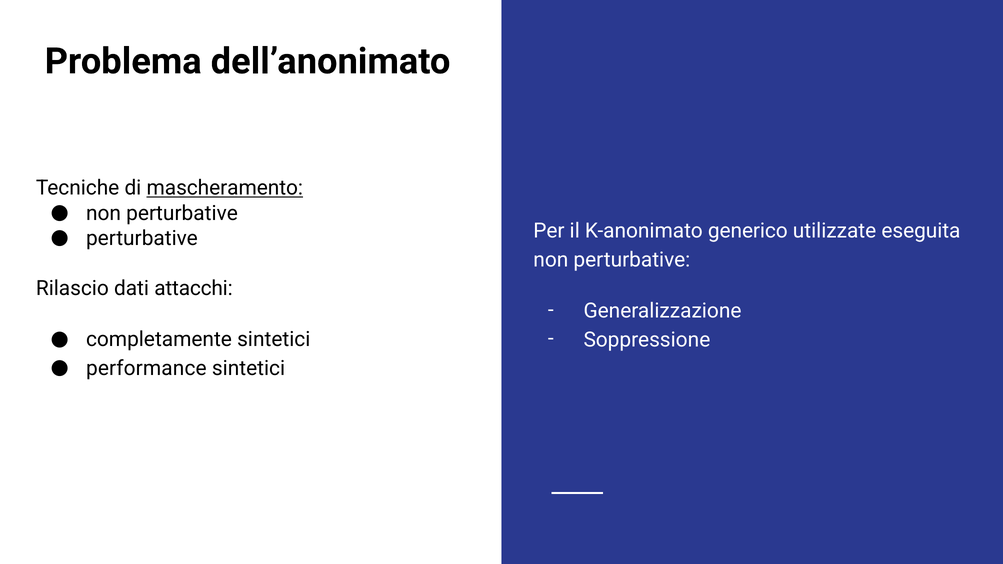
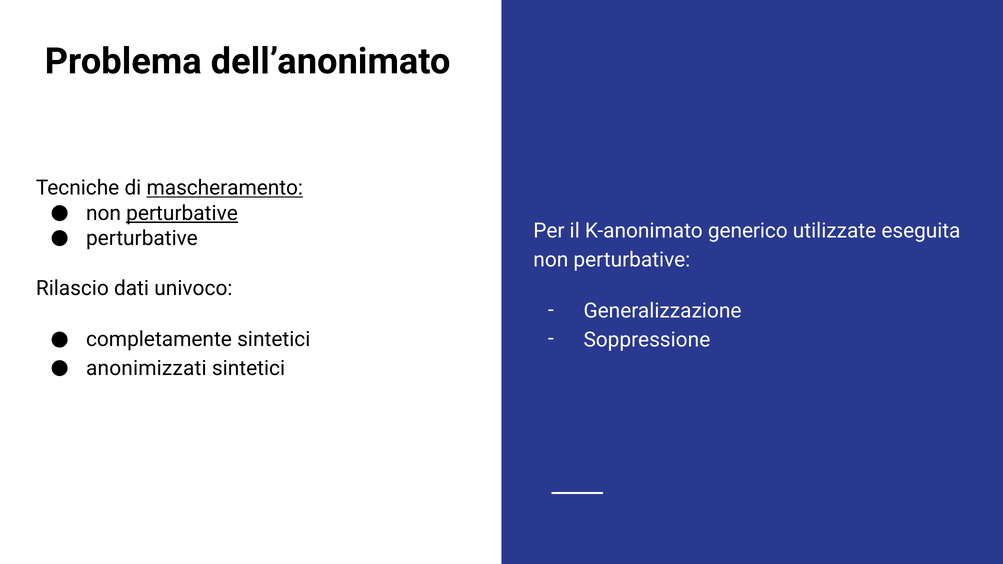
perturbative underline: none -> present (182, 213)
attacchi: attacchi -> univoco (193, 288)
performance: performance -> anonimizzati (146, 368)
